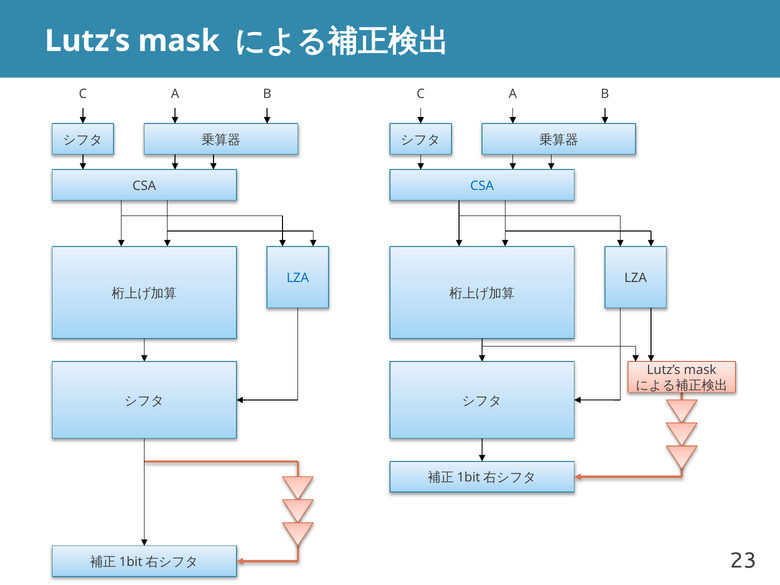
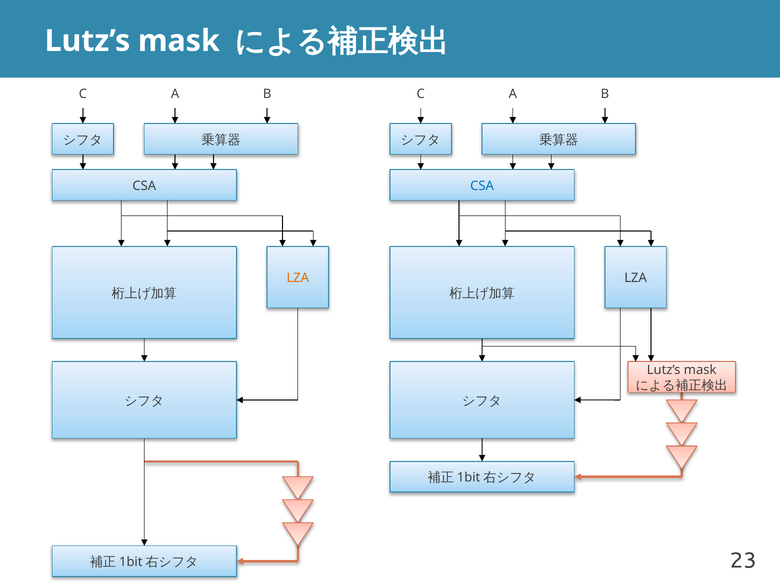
LZA colour: blue -> orange (298, 278)
